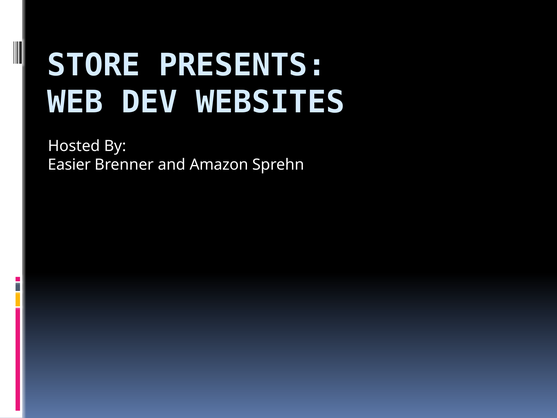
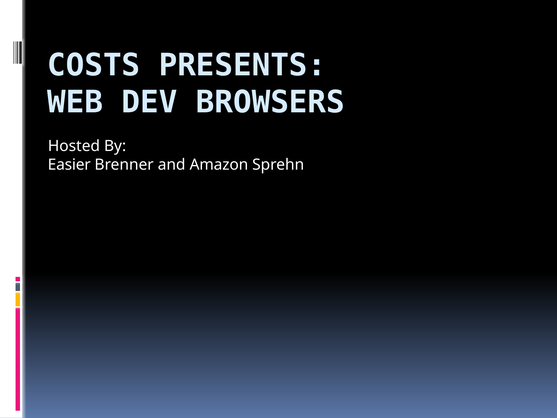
STORE: STORE -> COSTS (94, 65)
WEBSITES: WEBSITES -> BROWSERS (270, 102)
